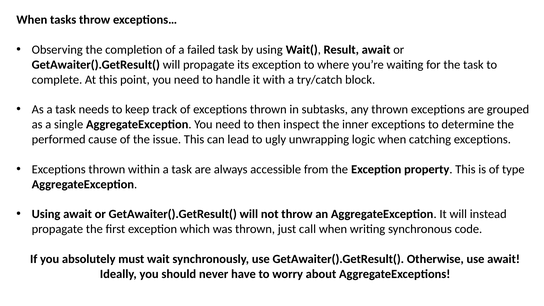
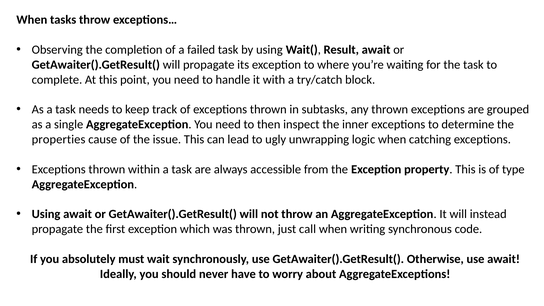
performed: performed -> properties (59, 139)
